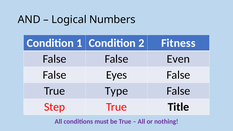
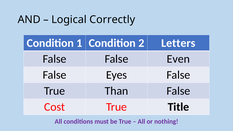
Numbers: Numbers -> Correctly (112, 20)
Fitness: Fitness -> Letters (178, 43)
Type: Type -> Than (116, 91)
Step: Step -> Cost (55, 107)
